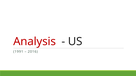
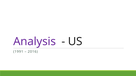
Analysis colour: red -> purple (35, 42)
